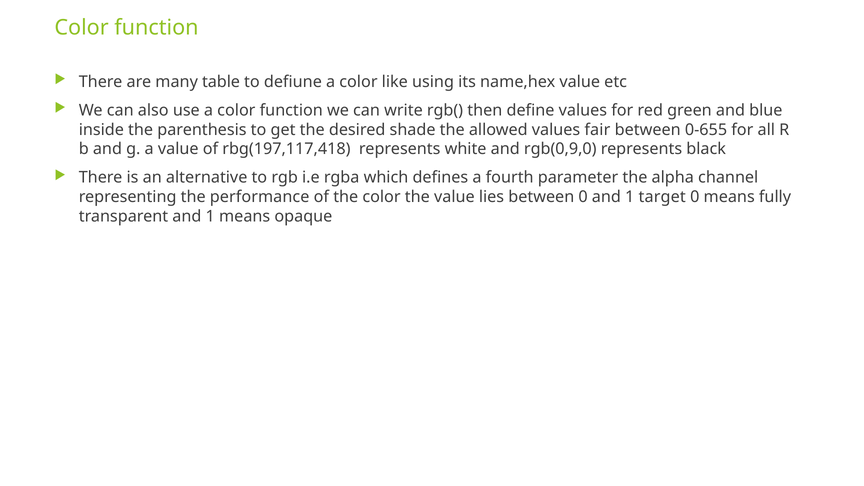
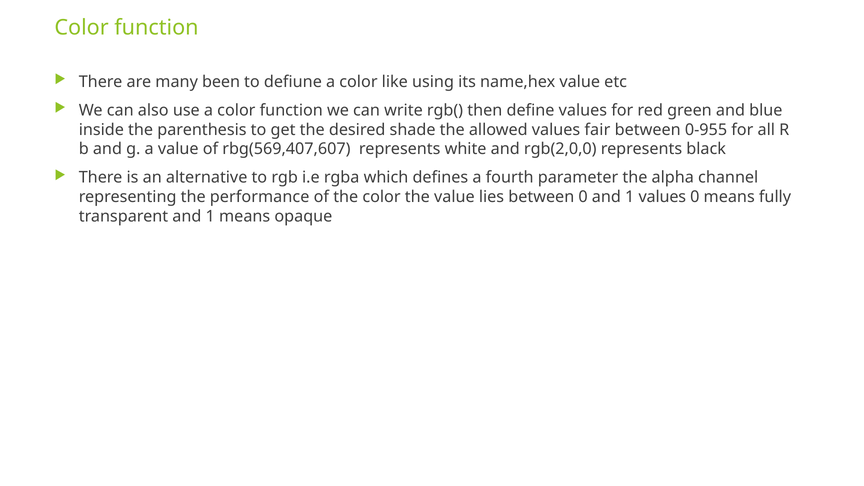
table: table -> been (221, 82)
0-655: 0-655 -> 0-955 (706, 130)
rbg(197,117,418: rbg(197,117,418 -> rbg(569,407,607 (286, 149)
rgb(0,9,0: rgb(0,9,0 -> rgb(2,0,0 (560, 149)
1 target: target -> values (662, 197)
